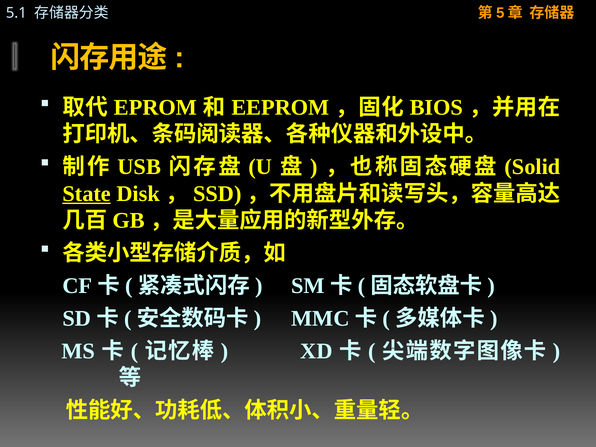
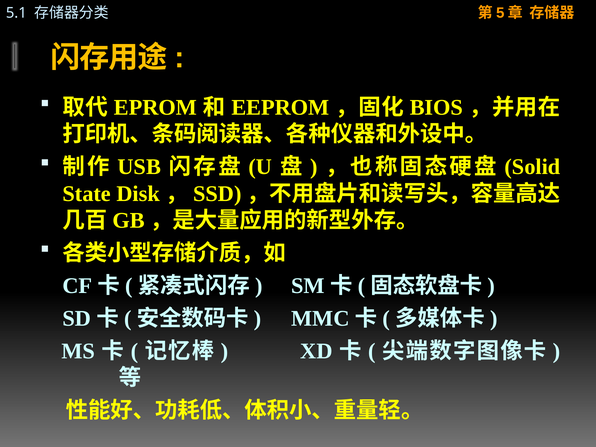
State underline: present -> none (87, 194)
